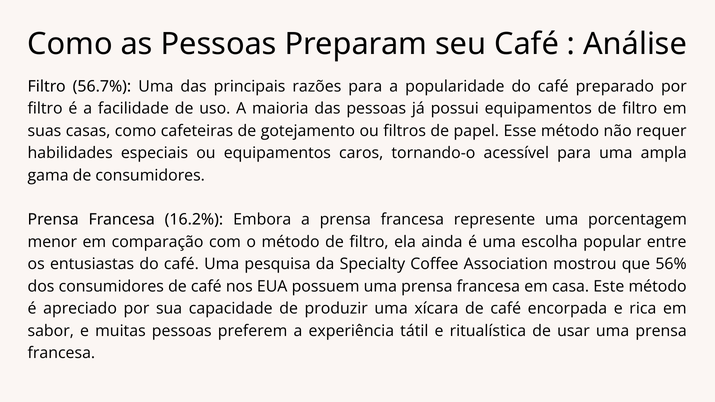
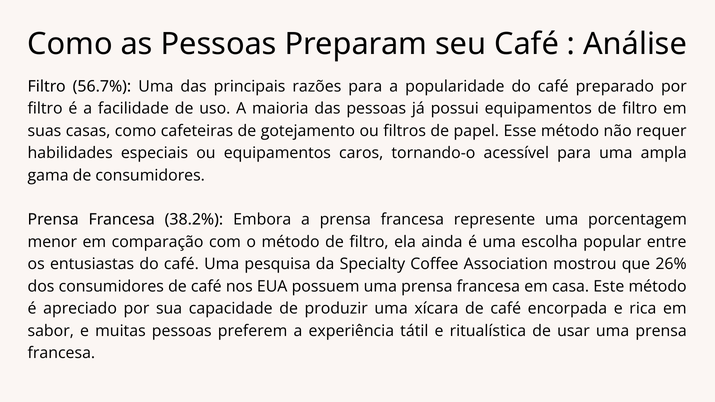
16.2%: 16.2% -> 38.2% (194, 220)
56%: 56% -> 26% (671, 264)
